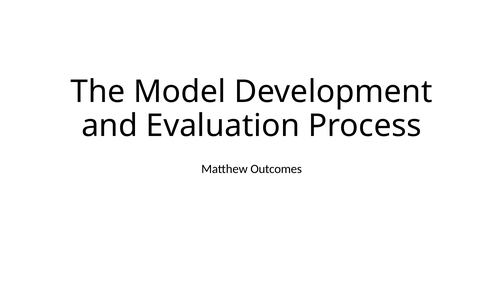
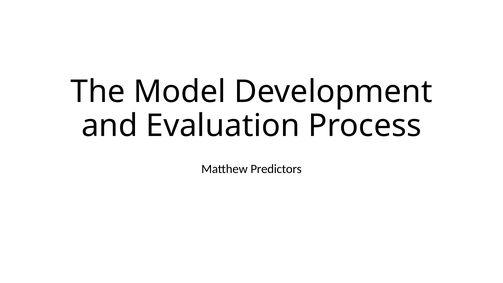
Outcomes: Outcomes -> Predictors (276, 169)
